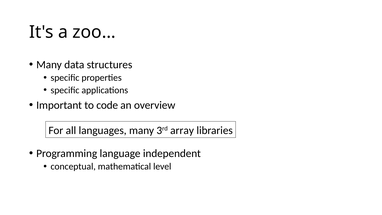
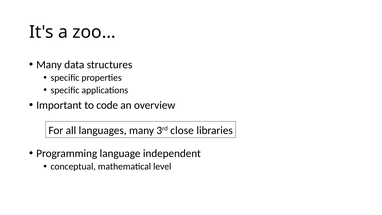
array: array -> close (182, 130)
